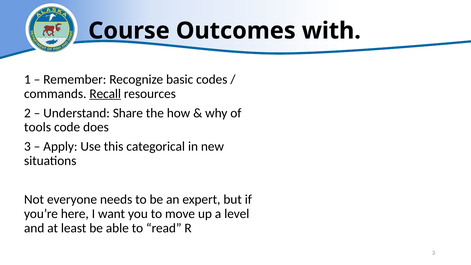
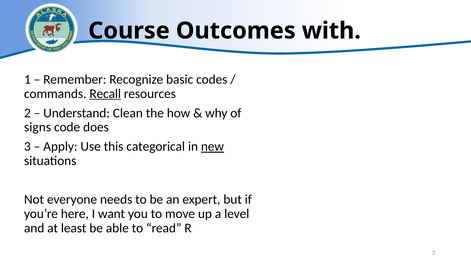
Share: Share -> Clean (128, 113)
tools: tools -> signs (38, 127)
new underline: none -> present (212, 146)
